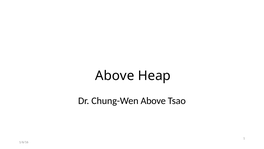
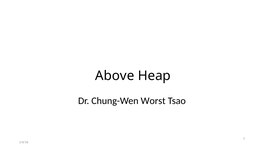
Chung-Wen Above: Above -> Worst (153, 100)
